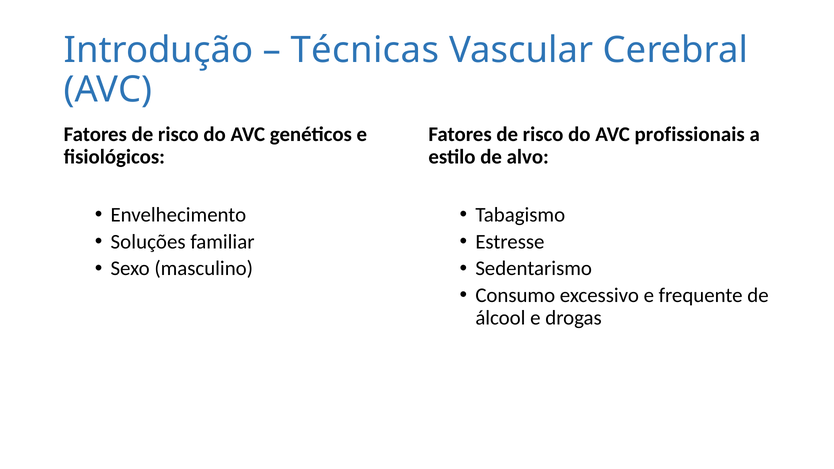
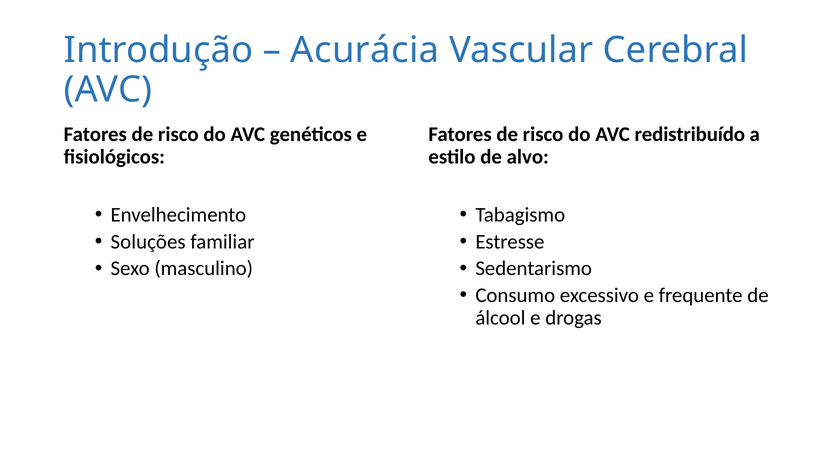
Técnicas: Técnicas -> Acurácia (365, 50)
profissionais: profissionais -> redistribuído (690, 134)
